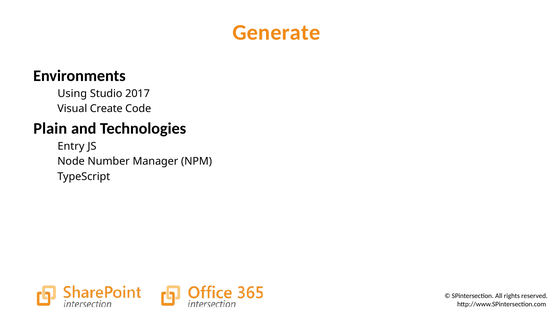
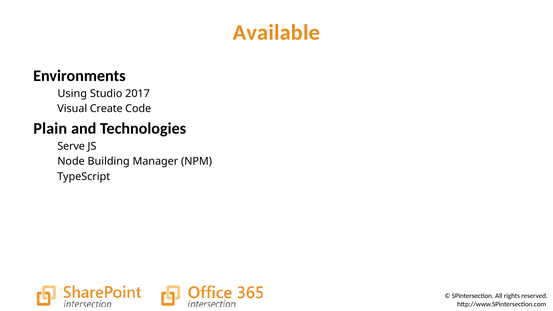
Generate: Generate -> Available (276, 33)
Entry: Entry -> Serve (71, 146)
Number: Number -> Building (109, 161)
